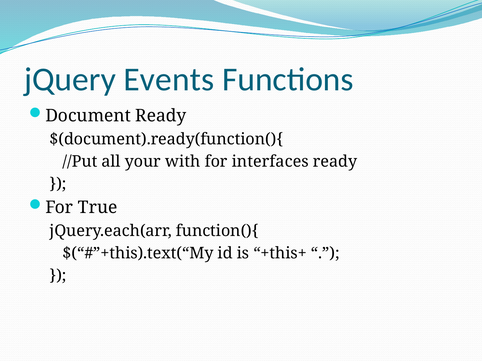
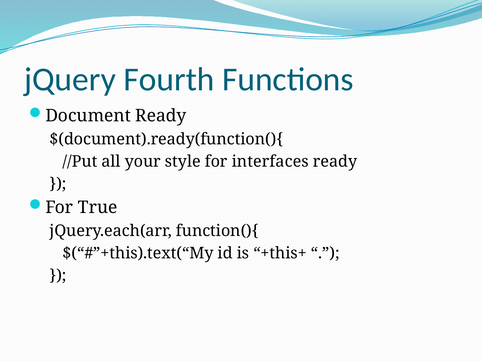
Events: Events -> Fourth (169, 80)
with: with -> style (183, 162)
